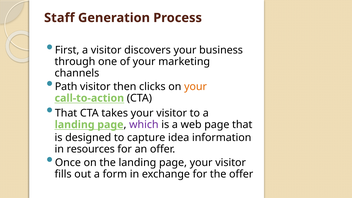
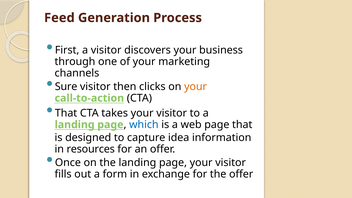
Staff: Staff -> Feed (59, 18)
Path: Path -> Sure (66, 87)
which colour: purple -> blue (144, 125)
